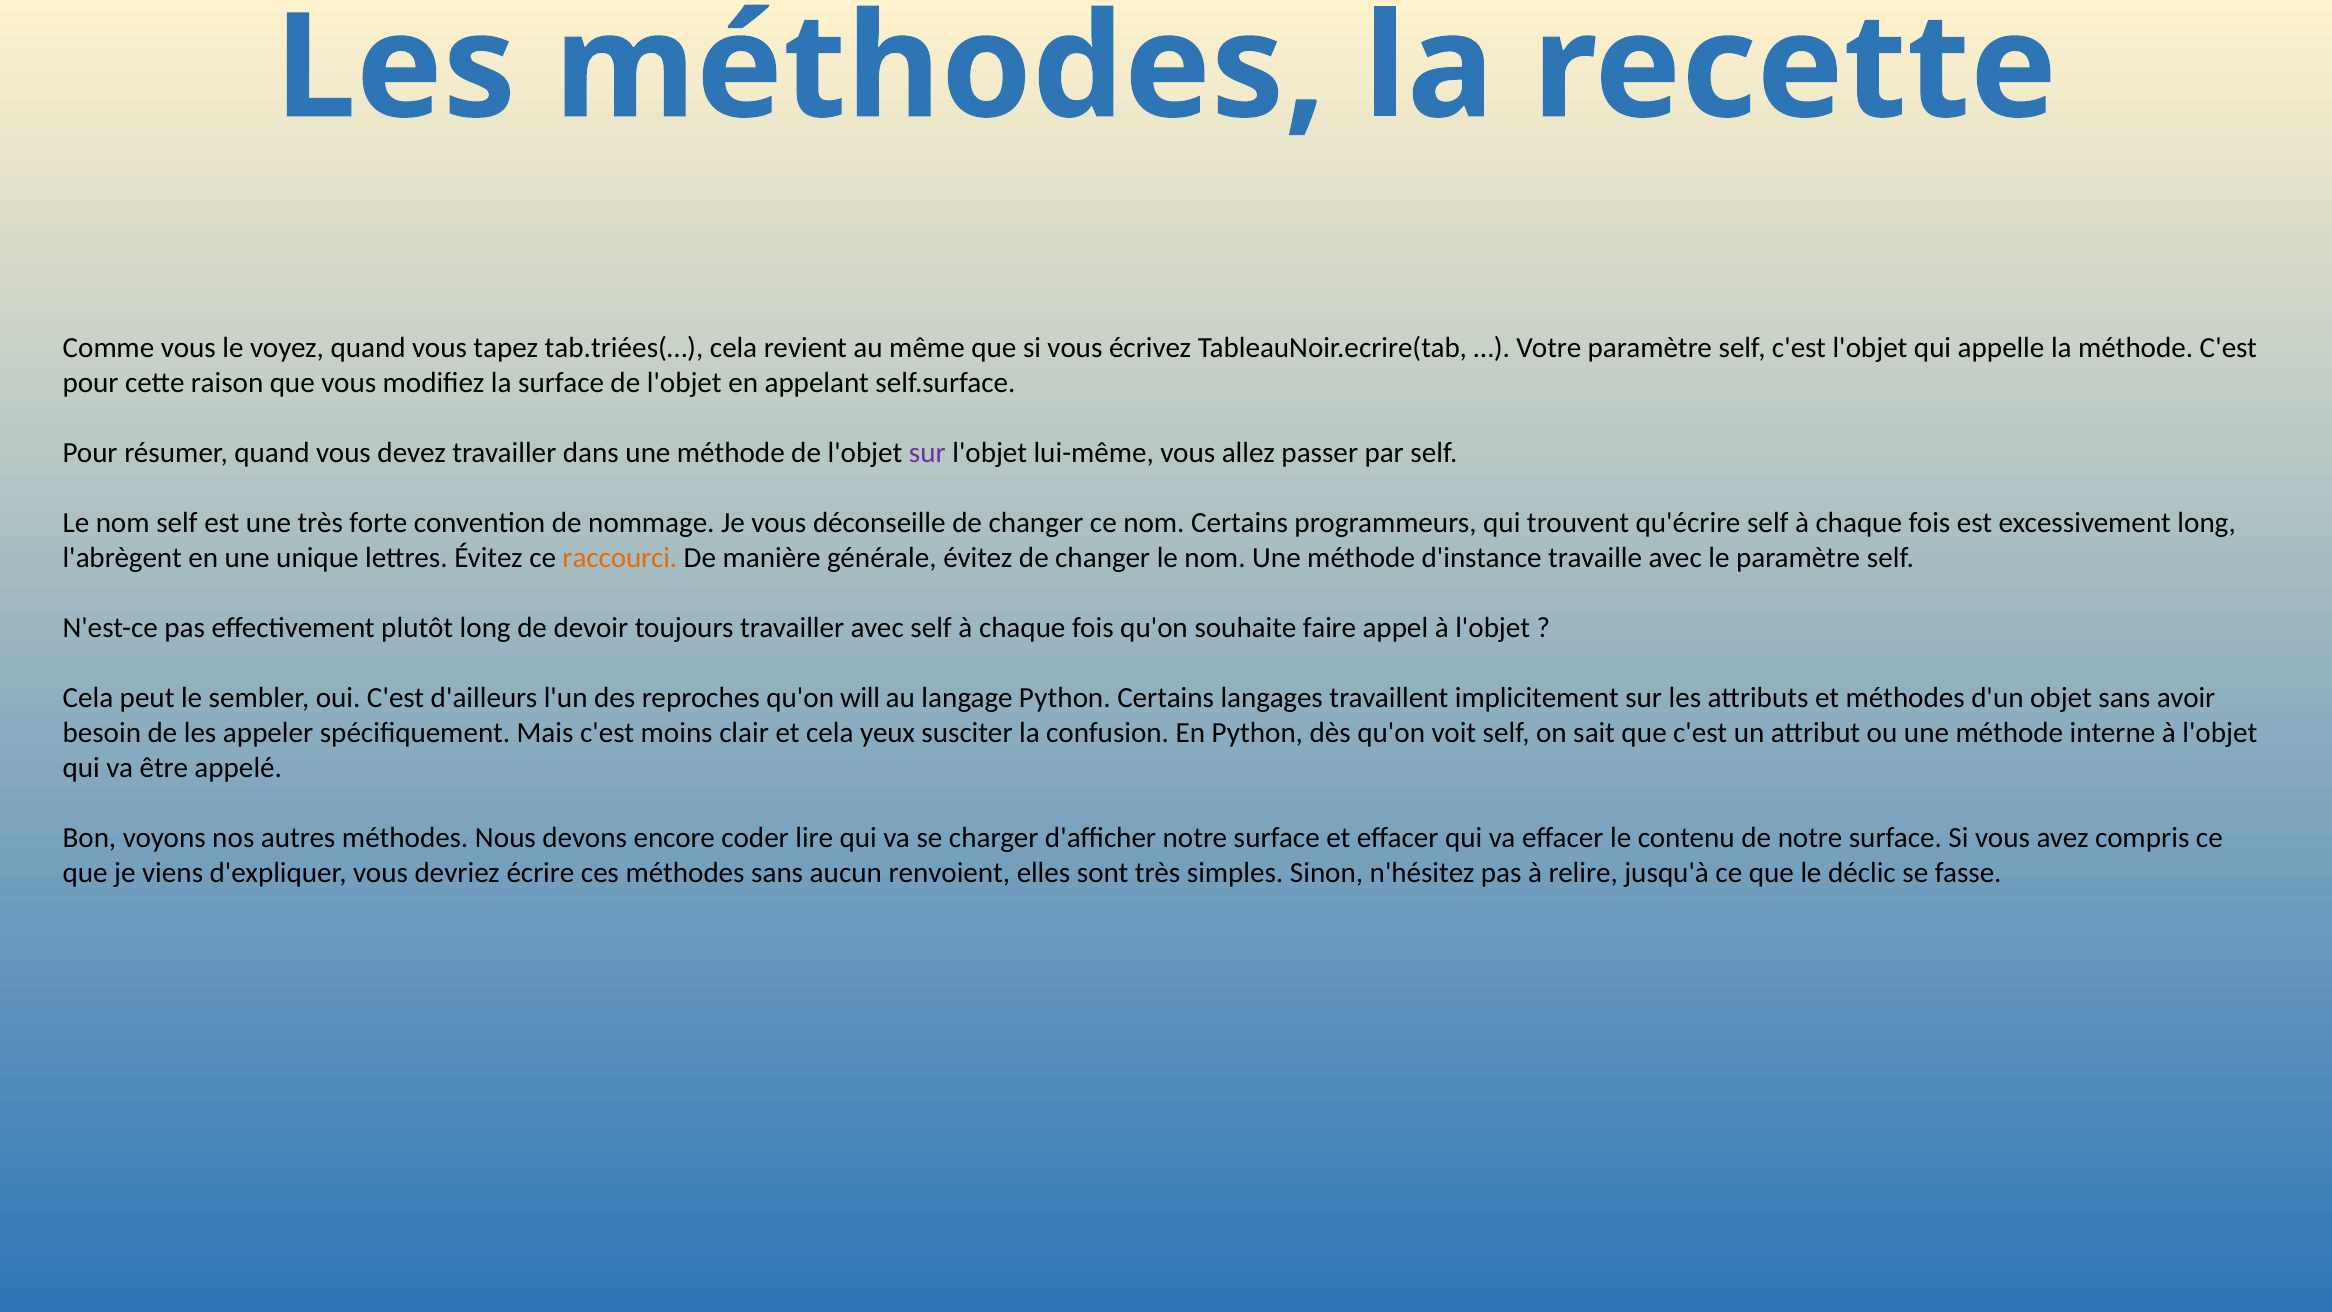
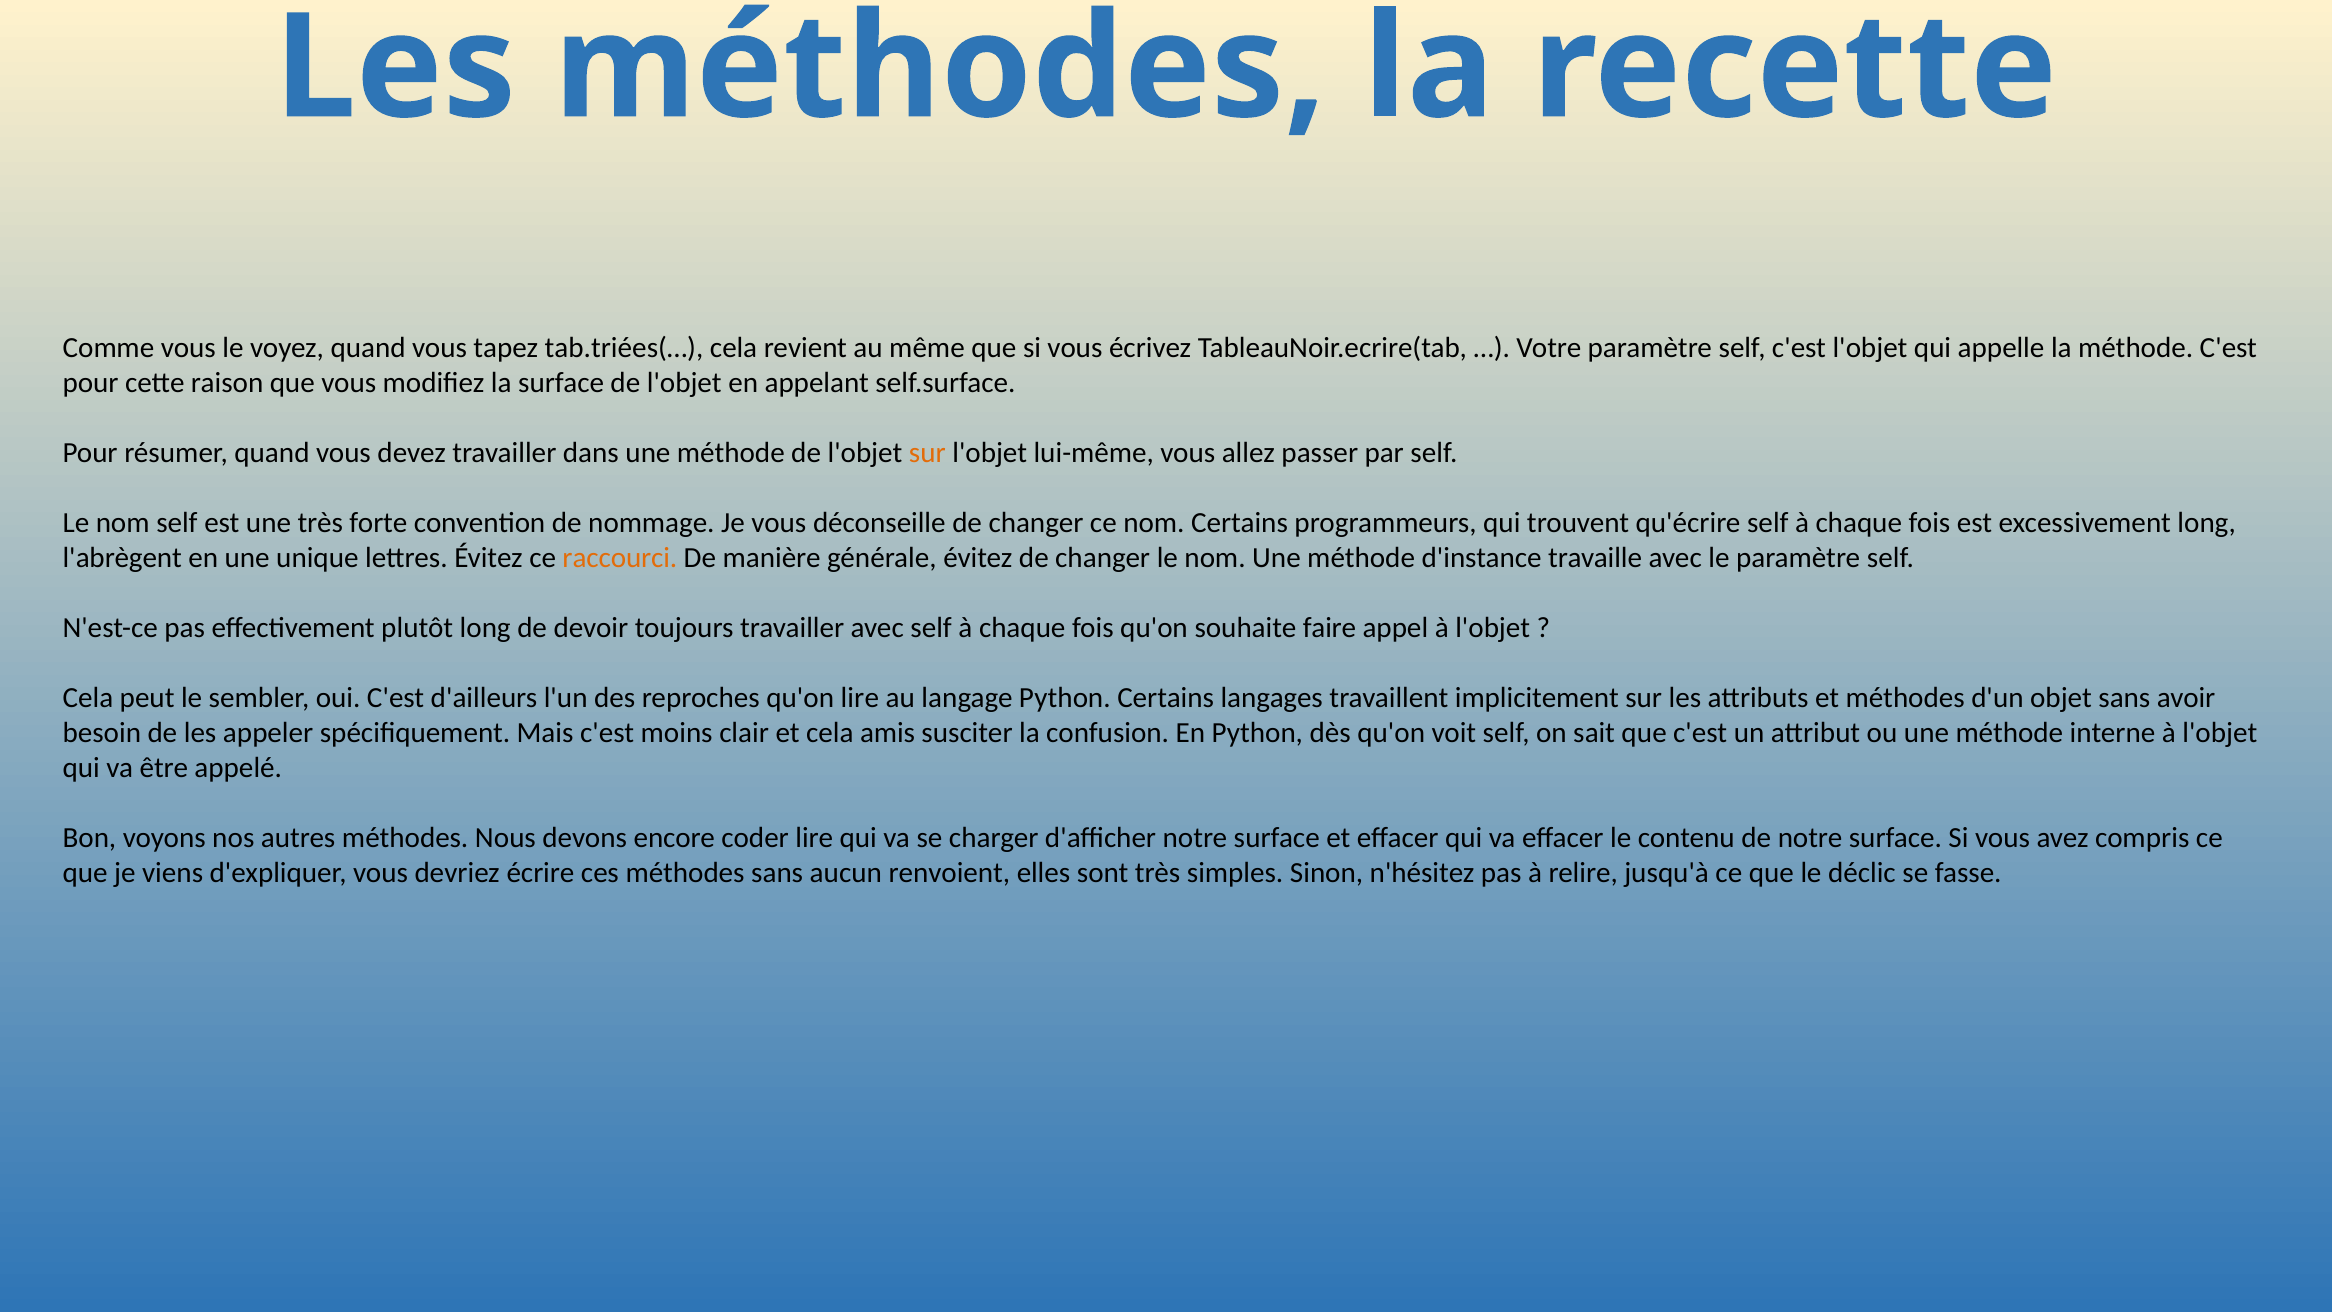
sur colour: purple -> orange (927, 453)
qu'on will: will -> lire (860, 697)
yeux: yeux -> amis (887, 732)
